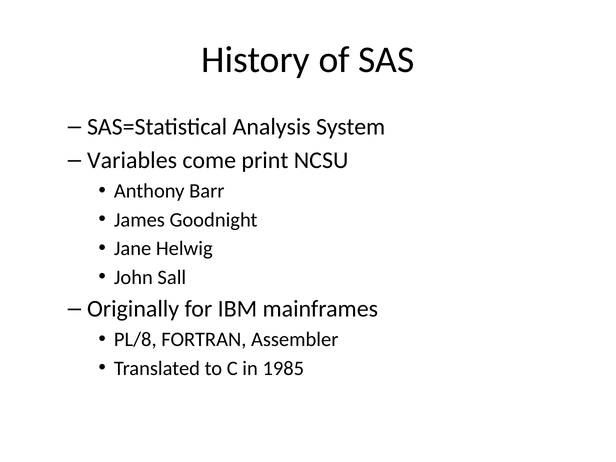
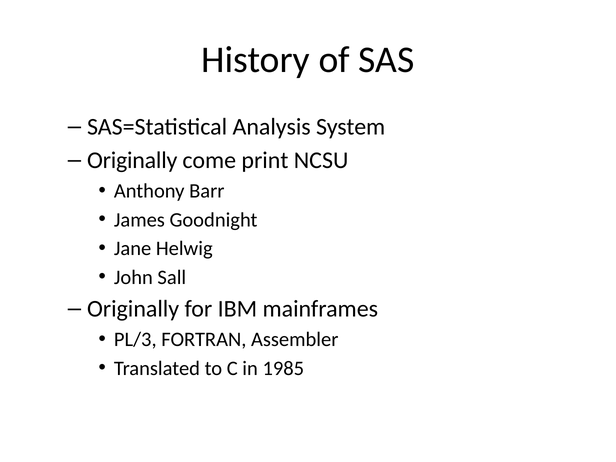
Variables: Variables -> Originally (132, 160)
PL/8: PL/8 -> PL/3 (135, 340)
